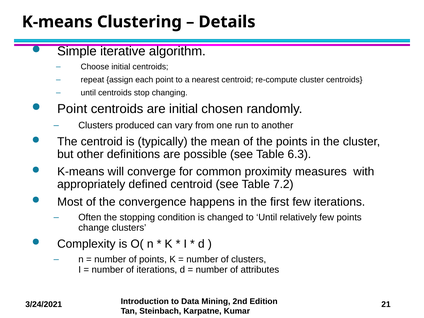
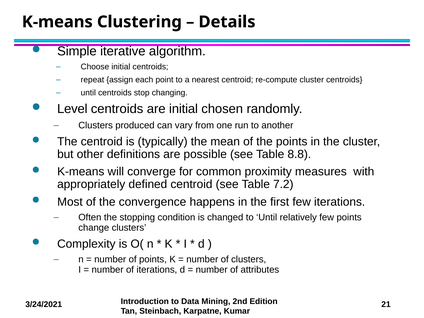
Point: Point -> Level (72, 109)
6.3: 6.3 -> 8.8 (299, 154)
